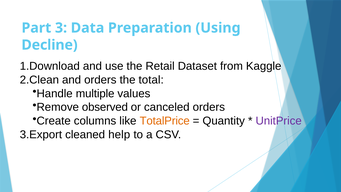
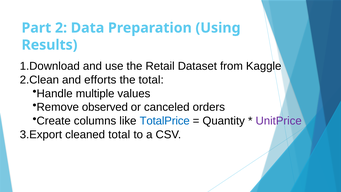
3: 3 -> 2 (61, 28)
Decline: Decline -> Results (49, 45)
and orders: orders -> efforts (100, 80)
TotalPrice colour: orange -> blue (165, 121)
cleaned help: help -> total (119, 134)
